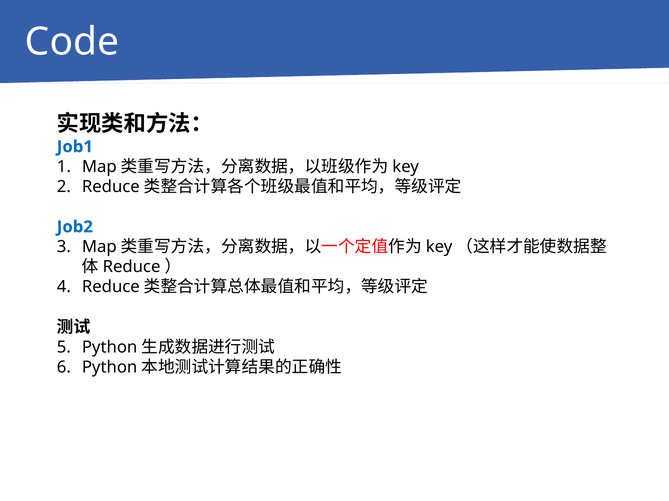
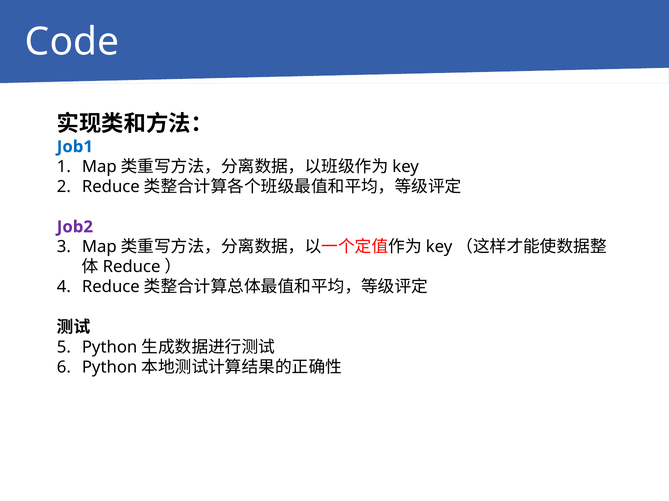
Job2 colour: blue -> purple (75, 227)
